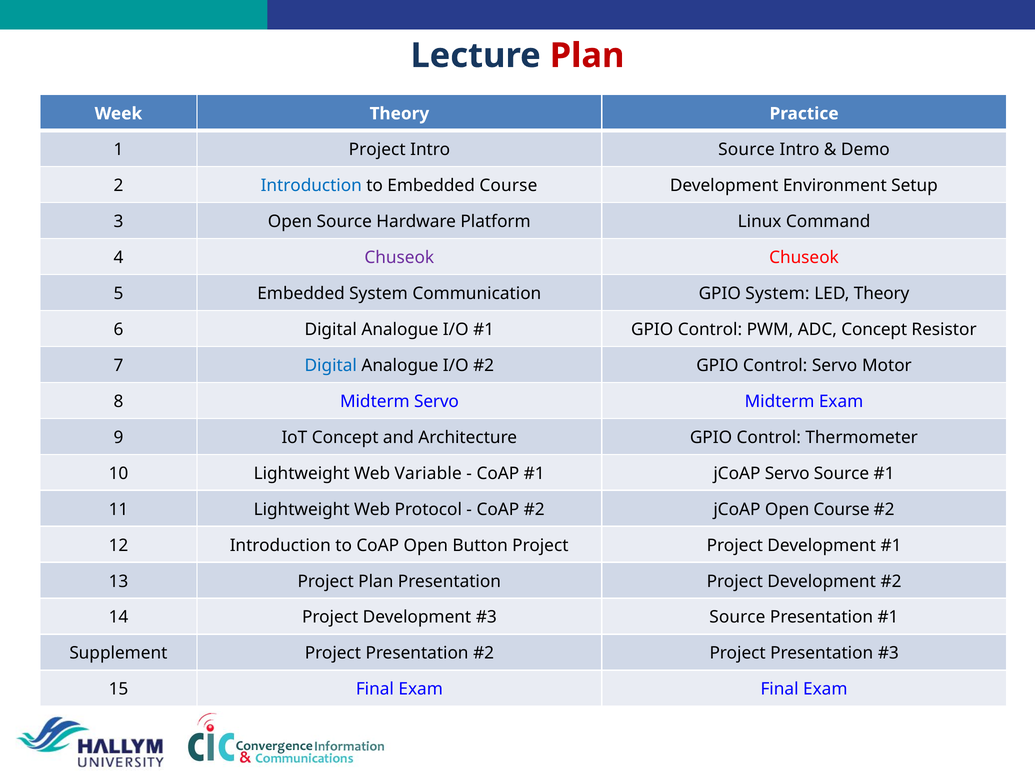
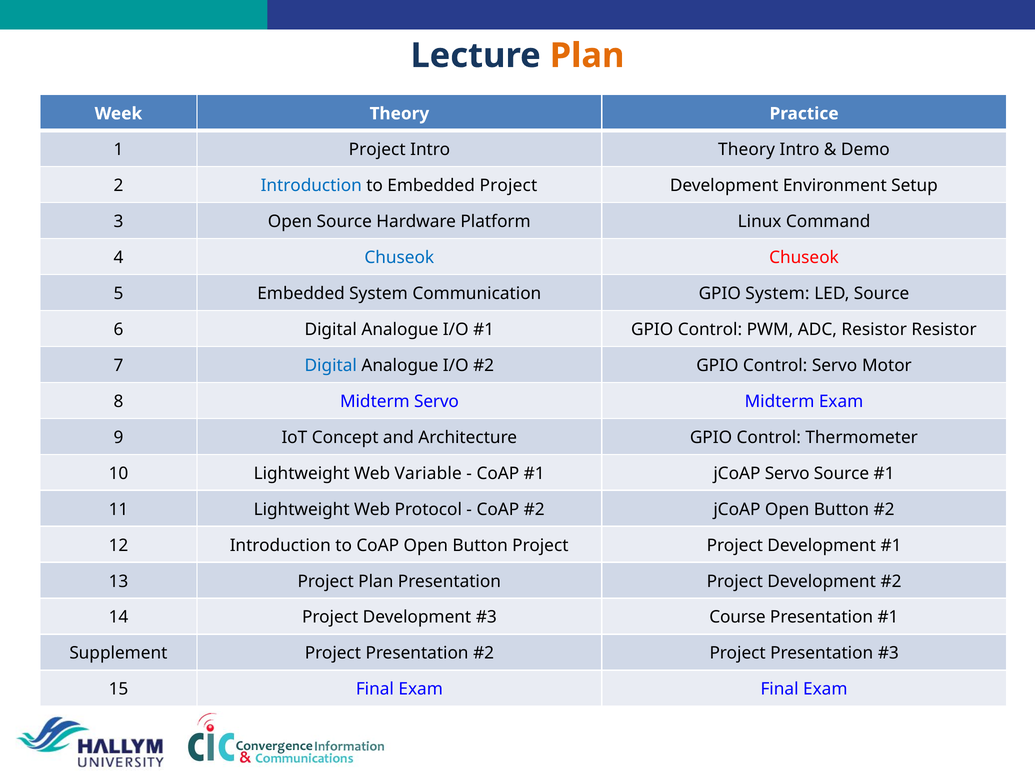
Plan colour: red -> orange (587, 56)
Intro Source: Source -> Theory (747, 149)
Embedded Course: Course -> Project (508, 185)
Chuseok colour: purple -> blue (399, 257)
LED Theory: Theory -> Source (882, 293)
ADC Concept: Concept -> Resistor (874, 329)
jCoAP Open Course: Course -> Button (841, 509)
Source: Source -> Course (738, 617)
